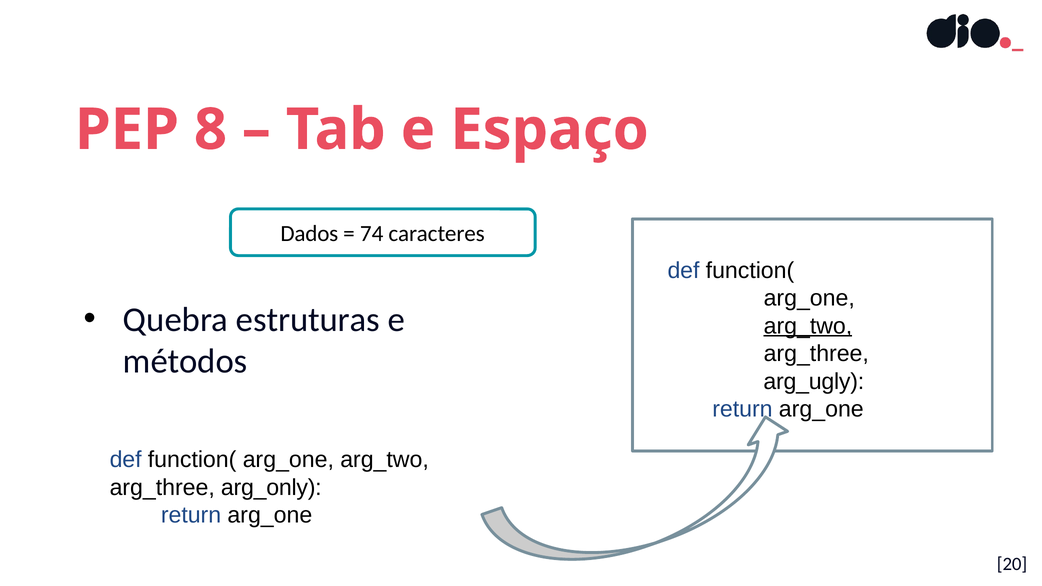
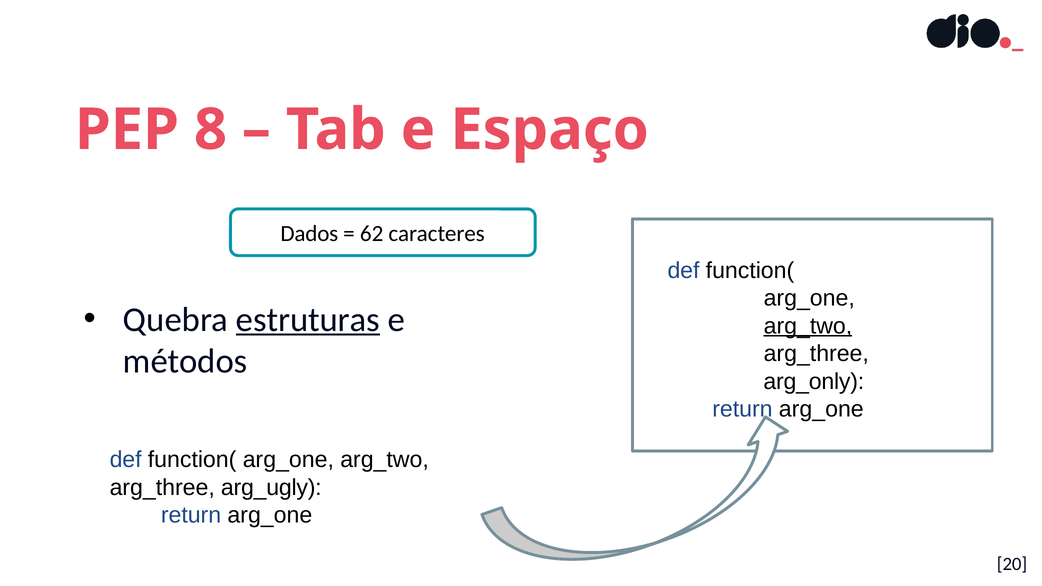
74: 74 -> 62 (372, 234)
estruturas underline: none -> present (308, 320)
arg_ugly: arg_ugly -> arg_only (814, 382)
arg_only: arg_only -> arg_ugly (271, 488)
